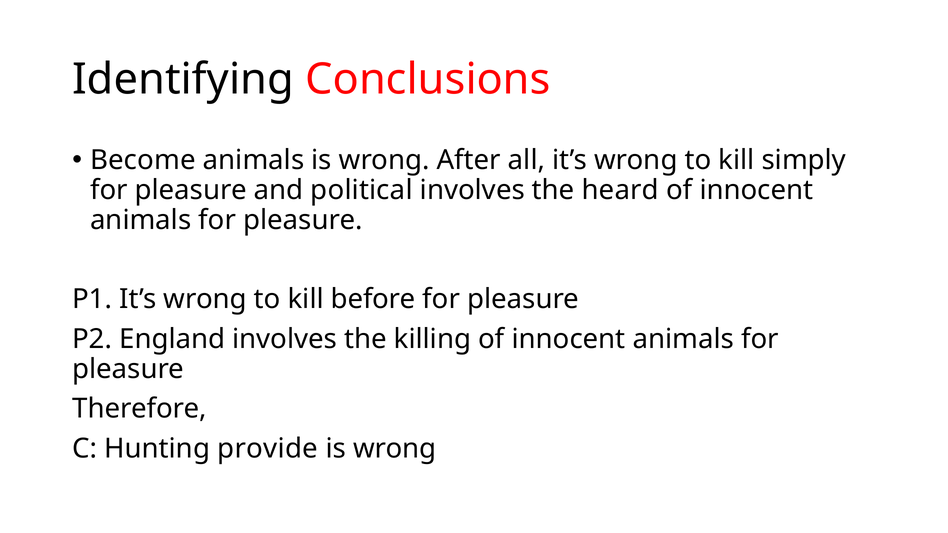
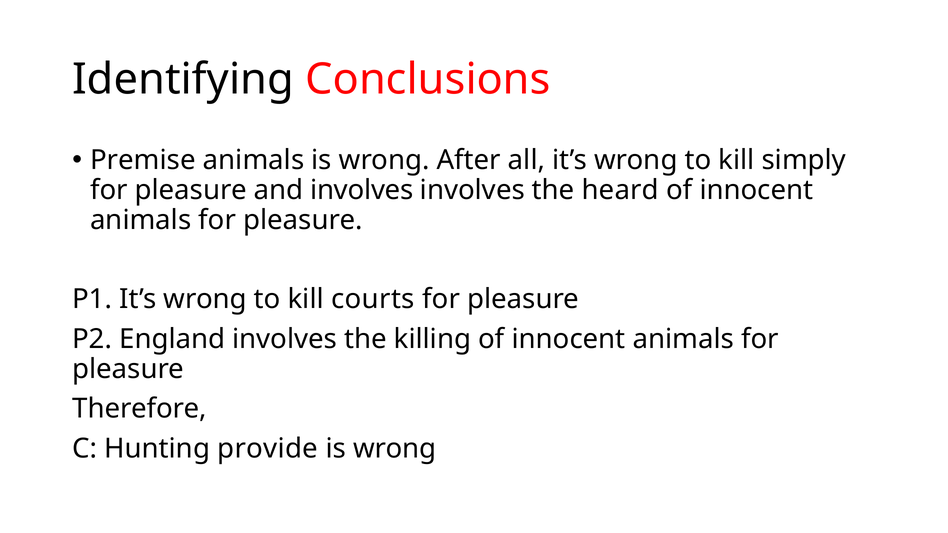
Become: Become -> Premise (143, 160)
and political: political -> involves (362, 190)
before: before -> courts (373, 300)
